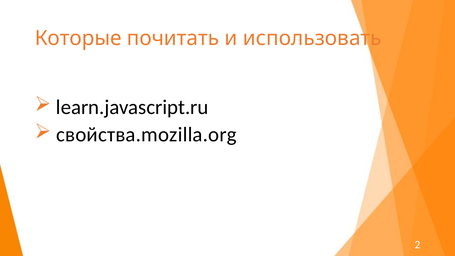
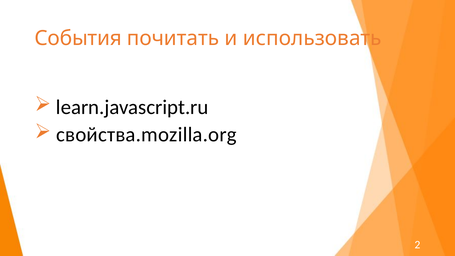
Которые: Которые -> События (78, 38)
